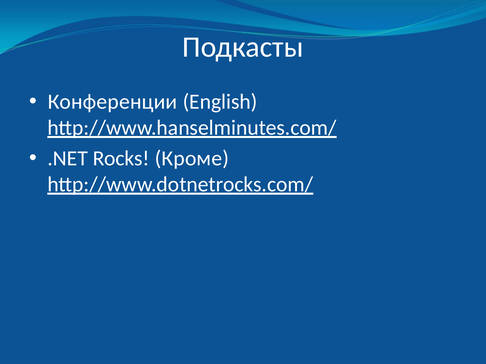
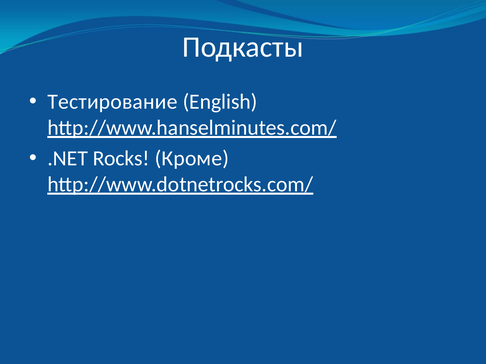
Конференции: Конференции -> Тестирование (112, 102)
